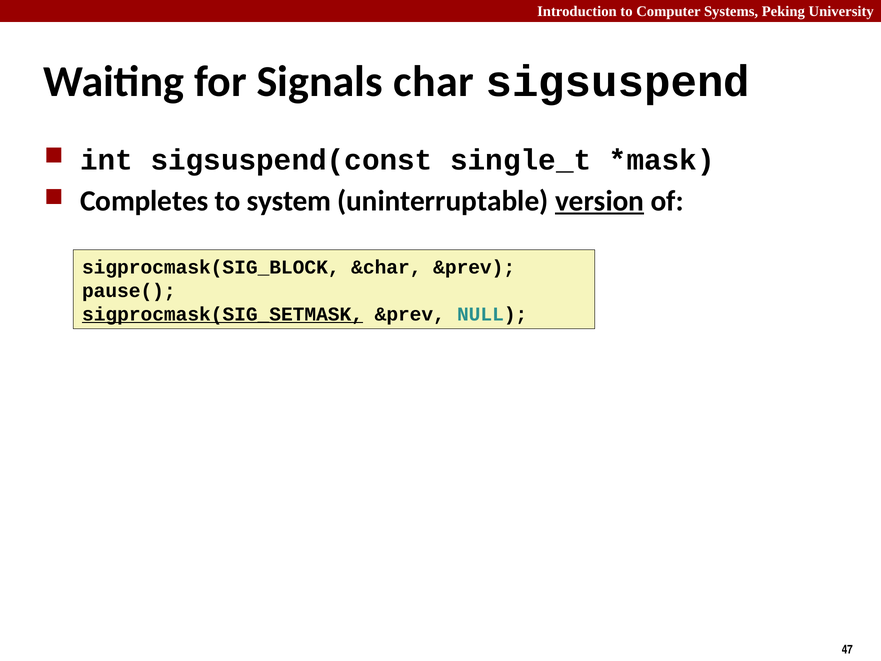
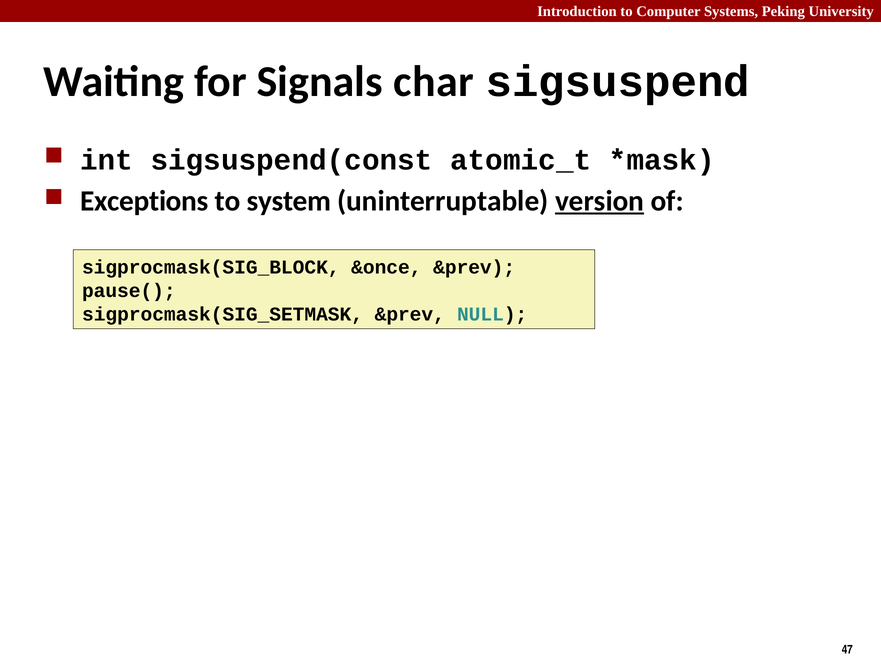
single_t: single_t -> atomic_t (521, 160)
Completes: Completes -> Exceptions (144, 201)
&char: &char -> &once (386, 267)
sigprocmask(SIG_SETMASK underline: present -> none (223, 314)
